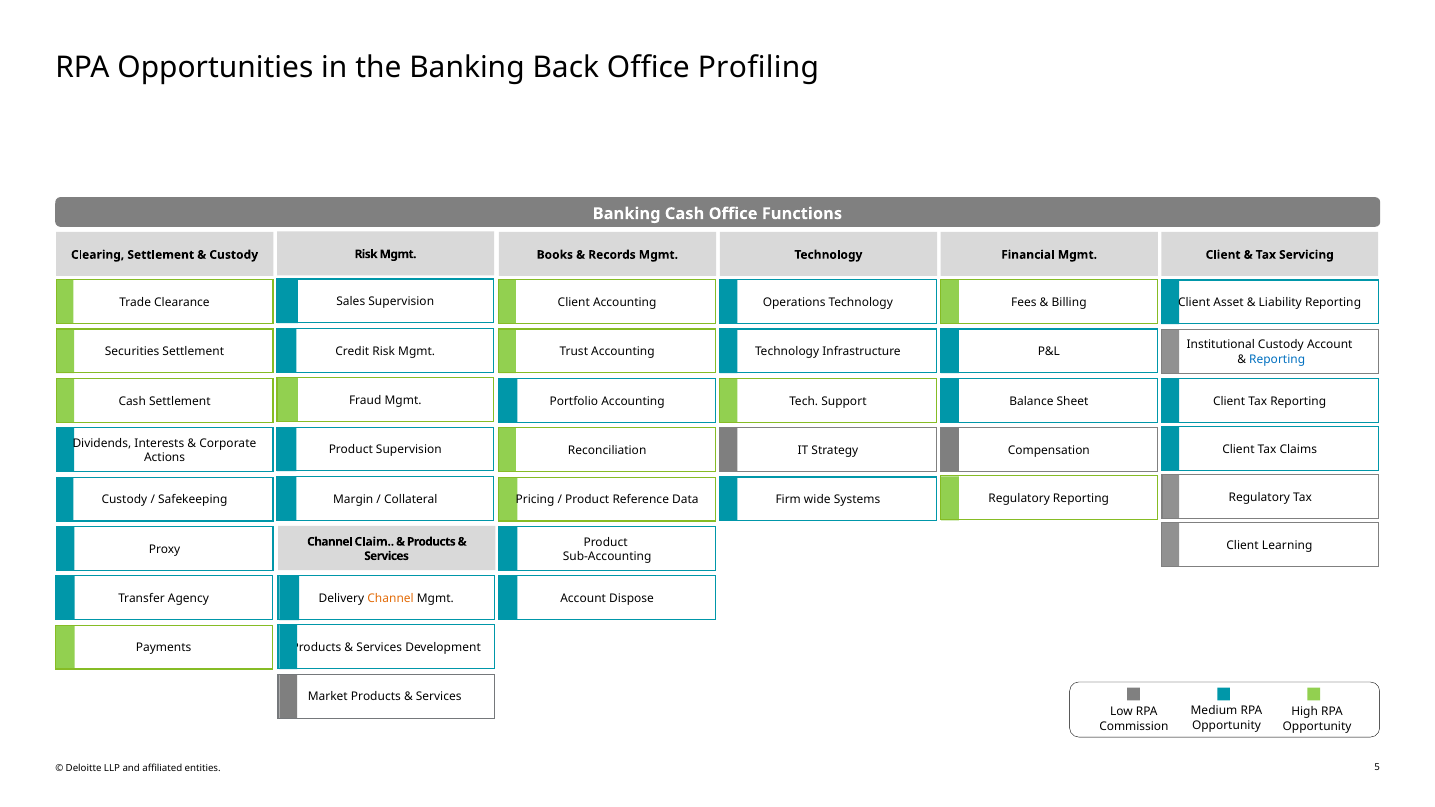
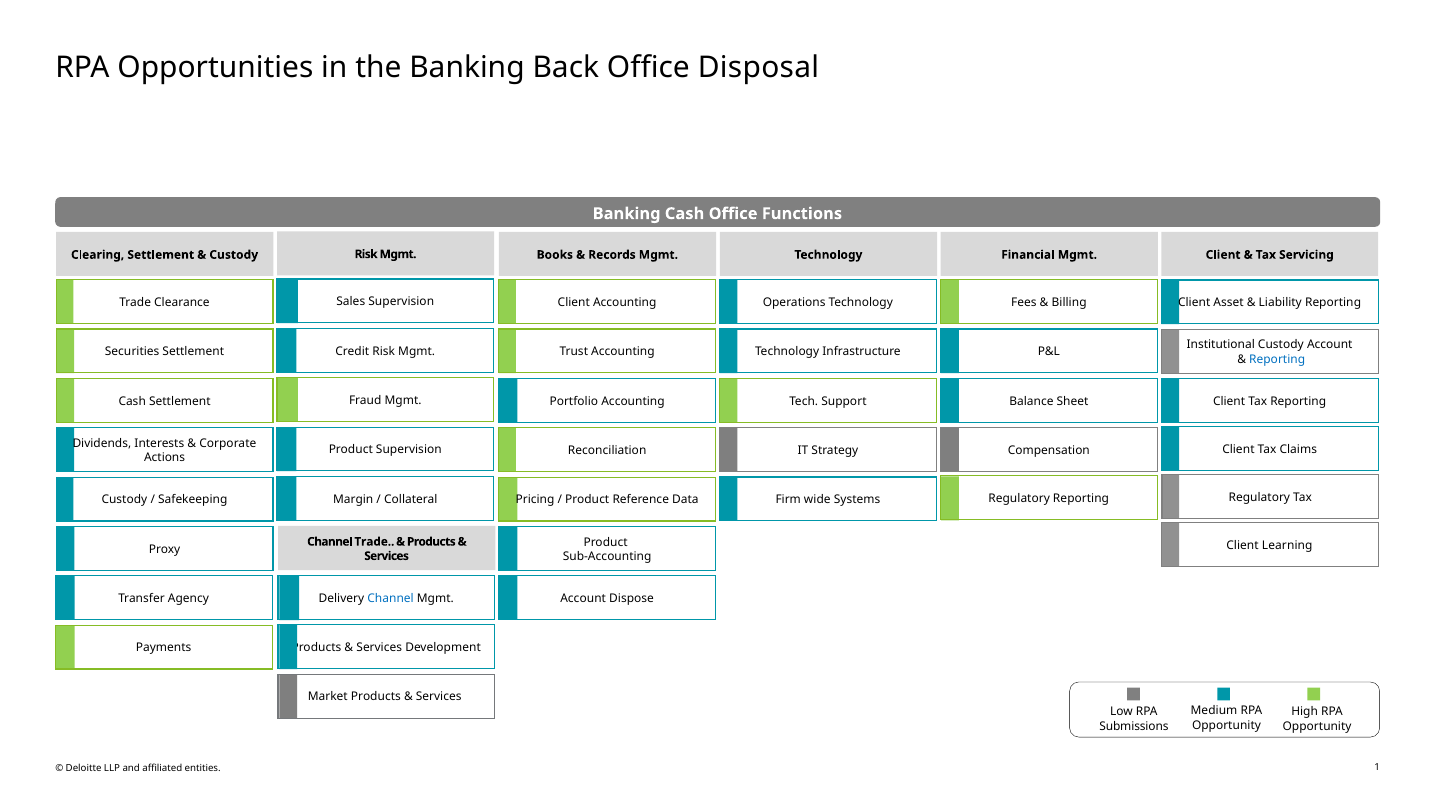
Profiling: Profiling -> Disposal (758, 67)
Channel Claim: Claim -> Trade (374, 542)
Channel colour: orange -> blue (391, 598)
Commission: Commission -> Submissions (1134, 726)
5: 5 -> 1 (1377, 768)
